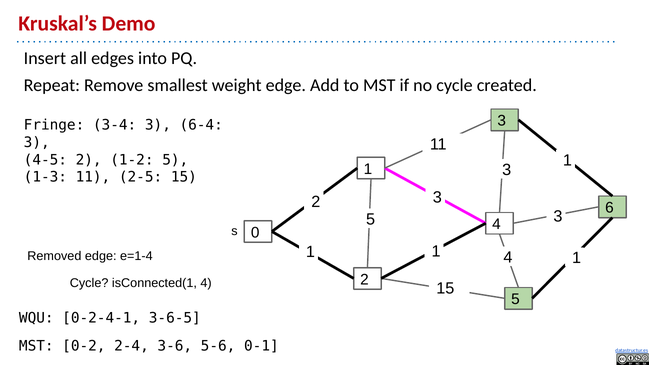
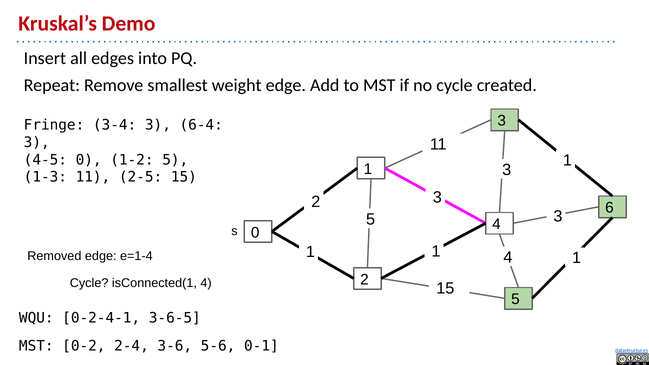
4-5 2: 2 -> 0 (89, 160)
